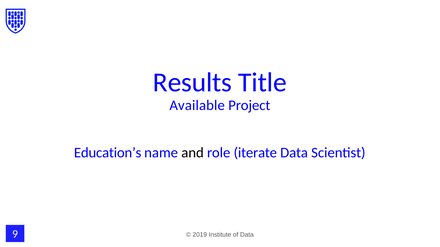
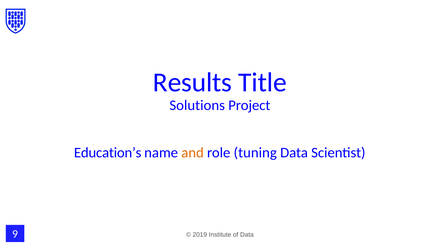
Available: Available -> Solutions (197, 105)
and colour: black -> orange (193, 153)
iterate: iterate -> tuning (255, 153)
